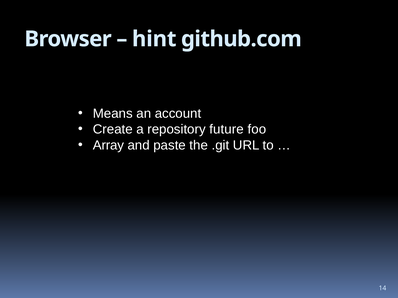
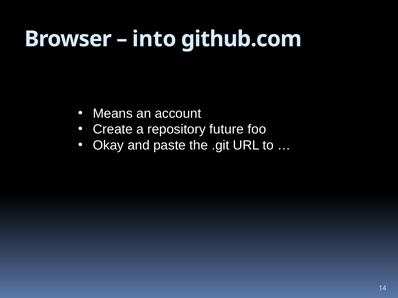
hint: hint -> into (154, 39)
Array: Array -> Okay (108, 145)
